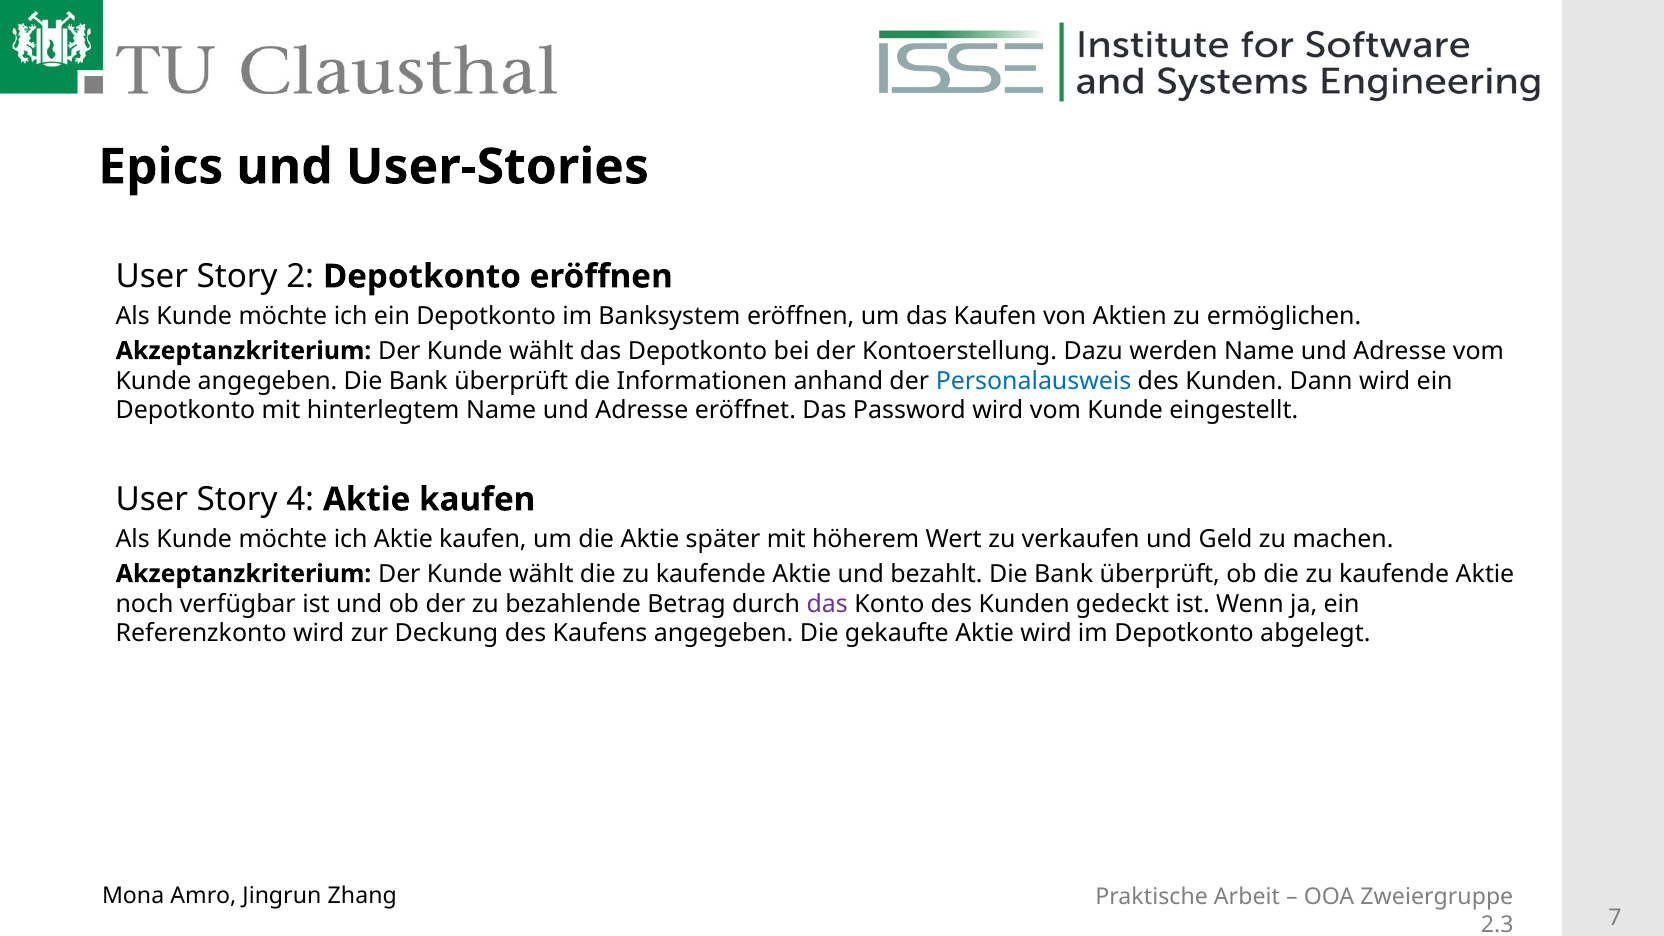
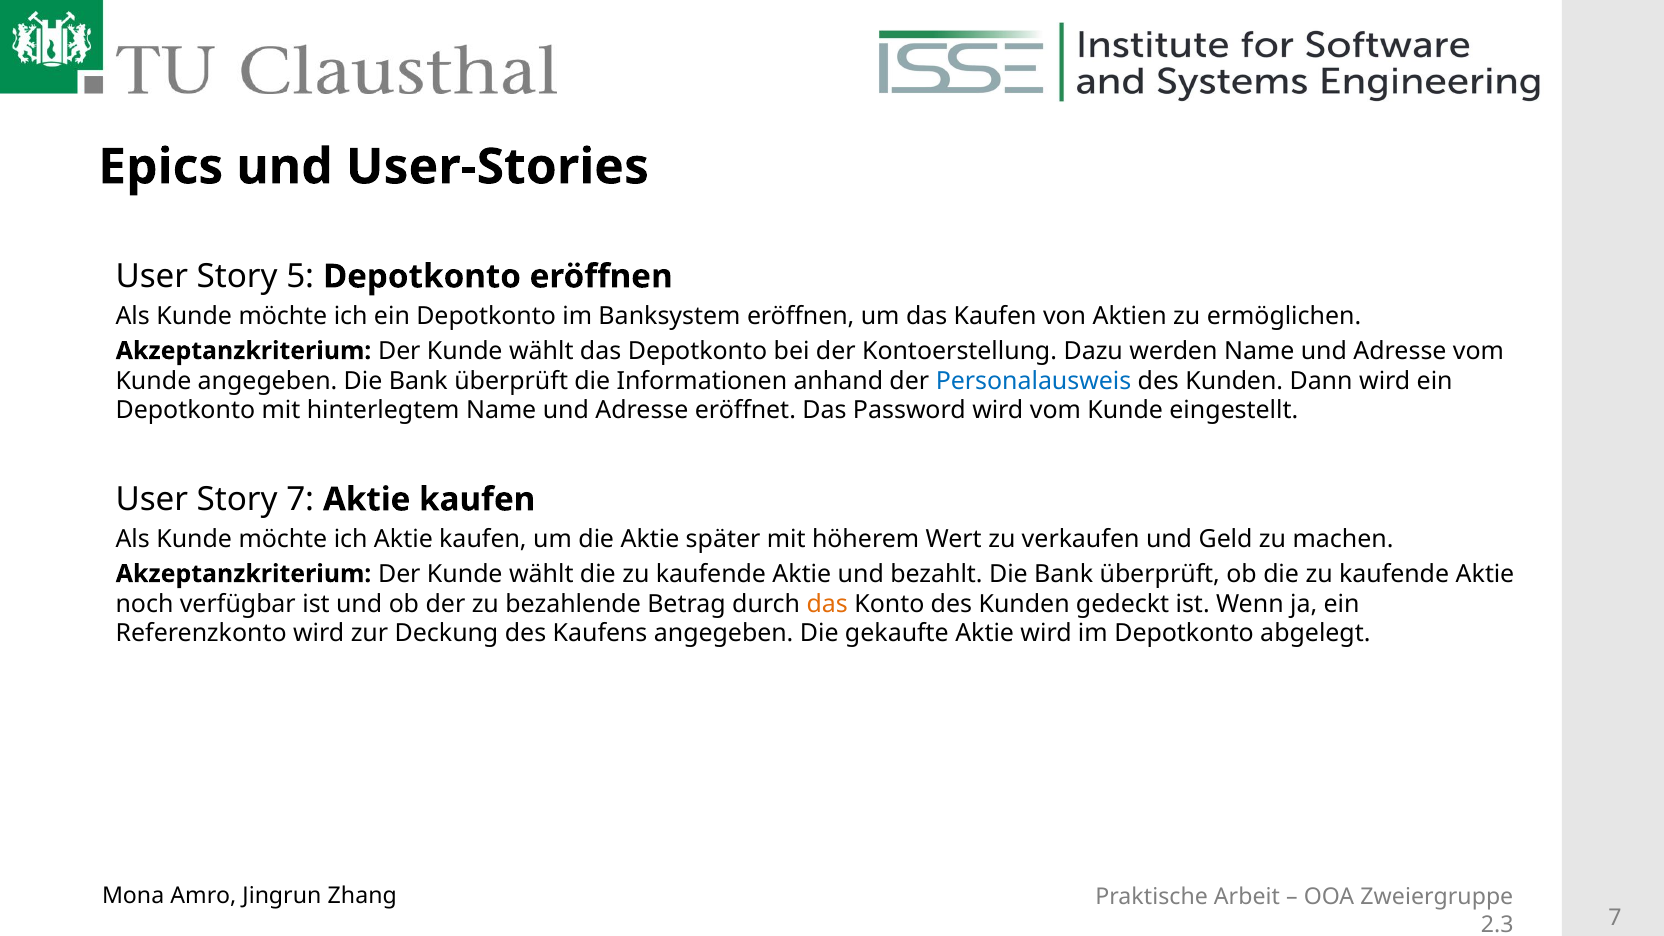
2: 2 -> 5 (300, 277)
Story 4: 4 -> 7 (300, 500)
das colour: purple -> orange (827, 604)
